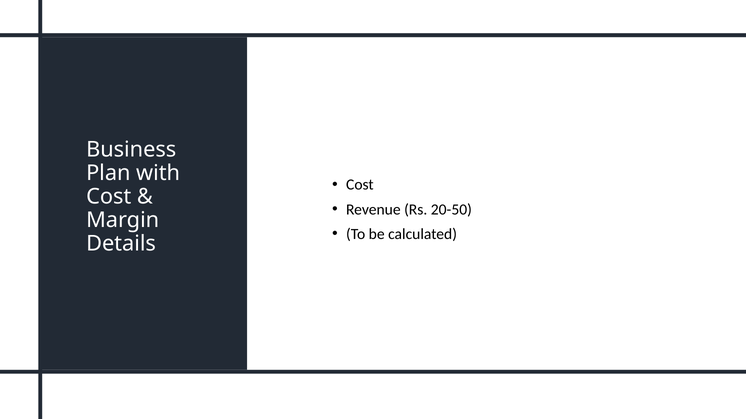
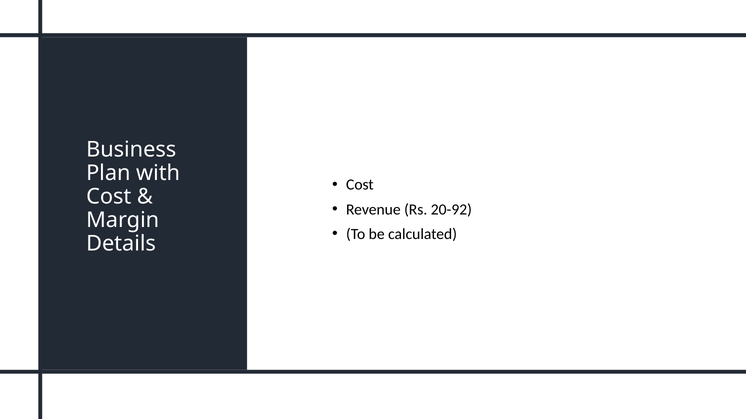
20-50: 20-50 -> 20-92 (451, 210)
